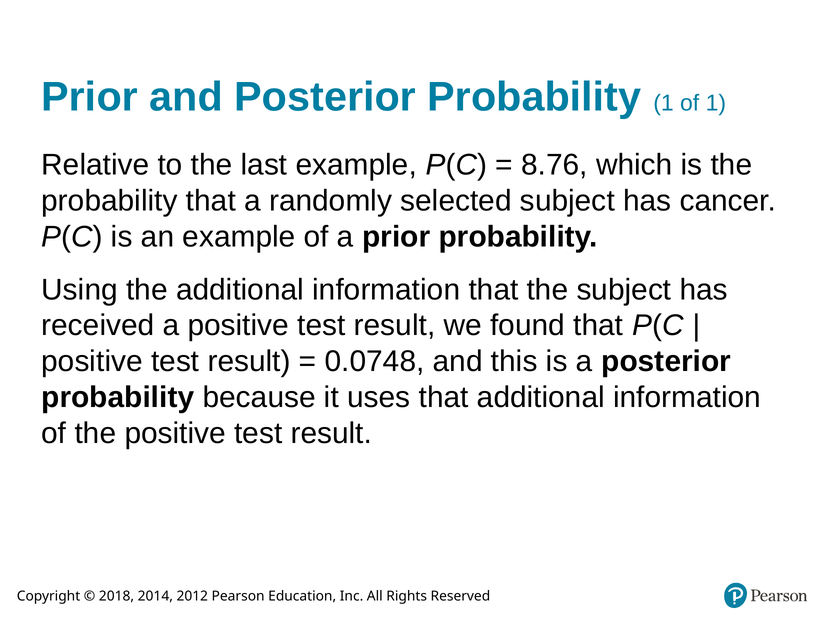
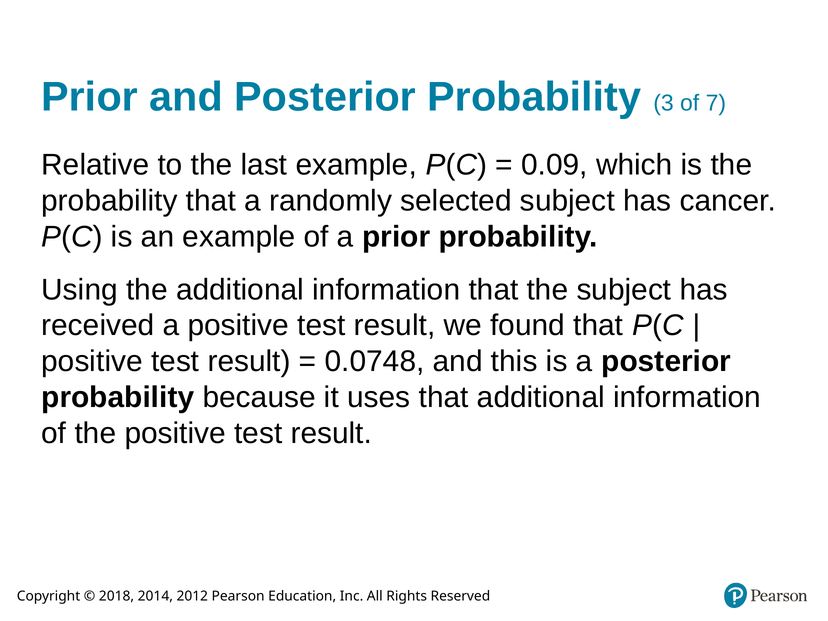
Probability 1: 1 -> 3 (664, 103)
of 1: 1 -> 7 (716, 103)
8.76: 8.76 -> 0.09 (554, 165)
